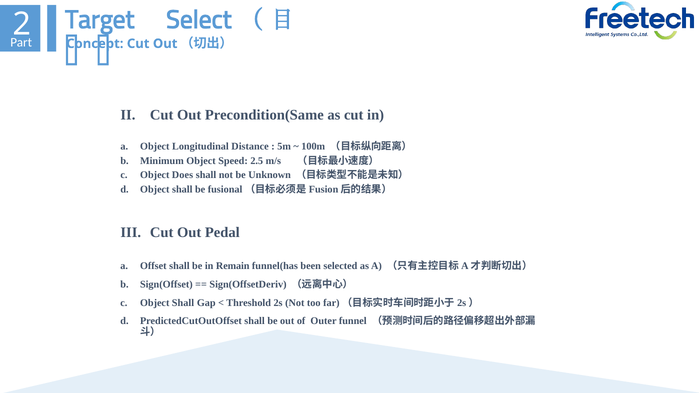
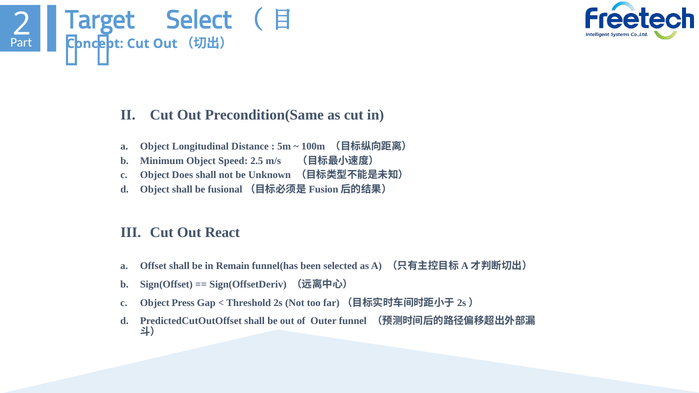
Pedal: Pedal -> React (222, 232)
Shall: Shall -> Press (183, 303)
